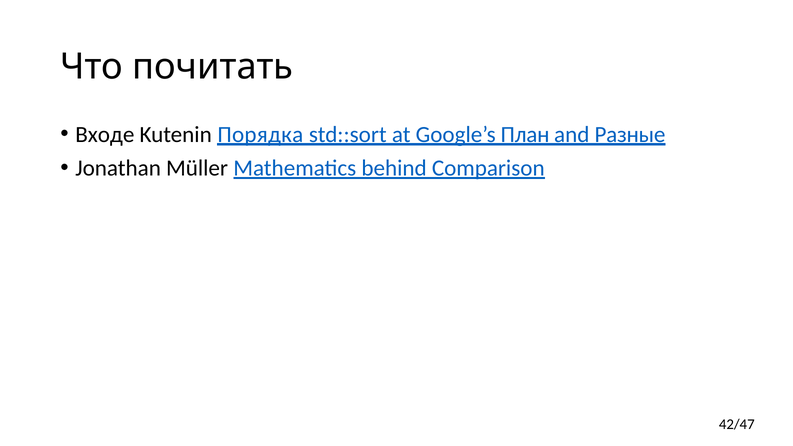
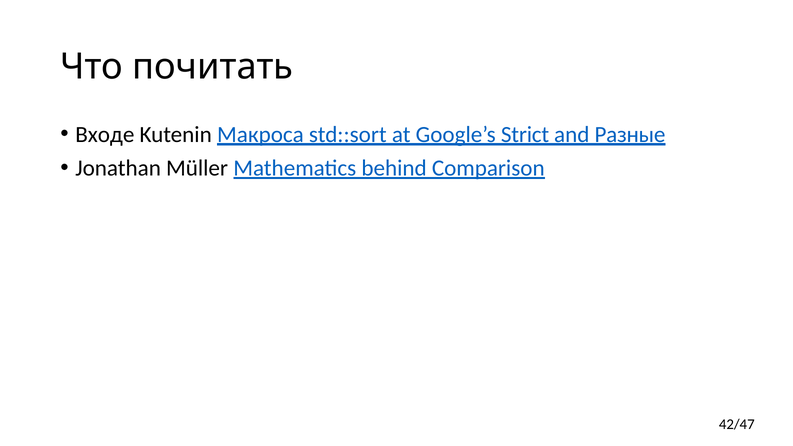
Порядка: Порядка -> Макроса (260, 134)
План: План -> Strict (525, 134)
